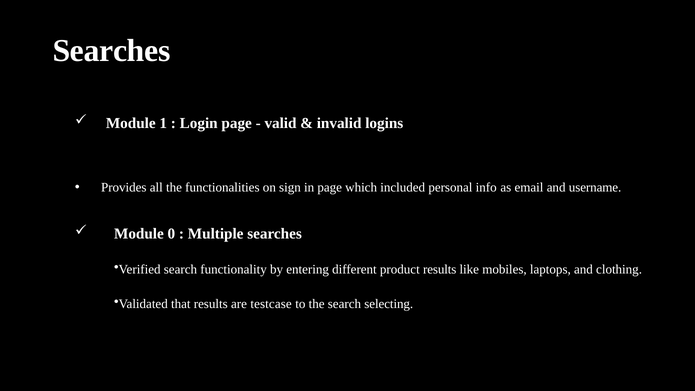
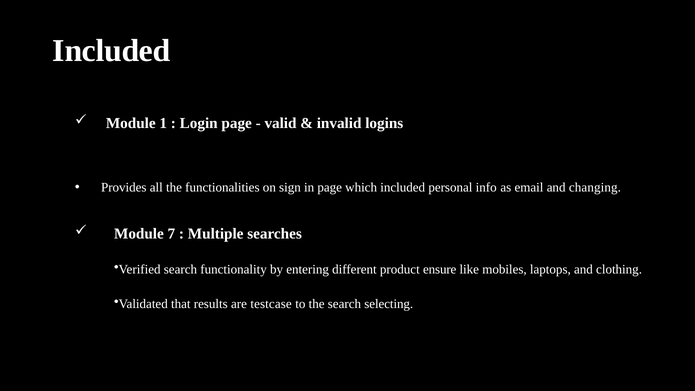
Searches: Searches -> Included (111, 51)
username: username -> changing (595, 188)
0: 0 -> 7 (171, 234)
product results: results -> ensure (440, 269)
